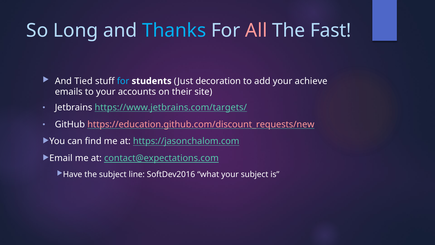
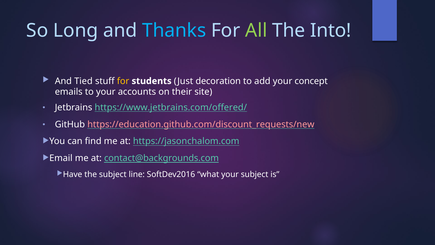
All colour: pink -> light green (256, 31)
Fast: Fast -> Into (331, 31)
for colour: light blue -> yellow (123, 81)
achieve: achieve -> concept (311, 81)
https://www.jetbrains.com/targets/: https://www.jetbrains.com/targets/ -> https://www.jetbrains.com/offered/ (171, 107)
contact@expectations.com: contact@expectations.com -> contact@backgrounds.com (161, 158)
